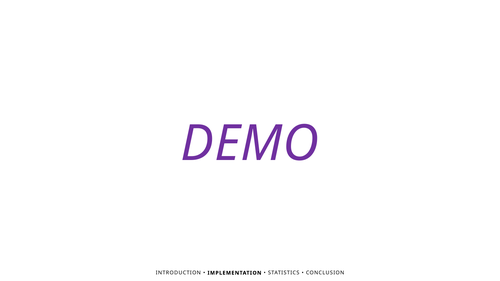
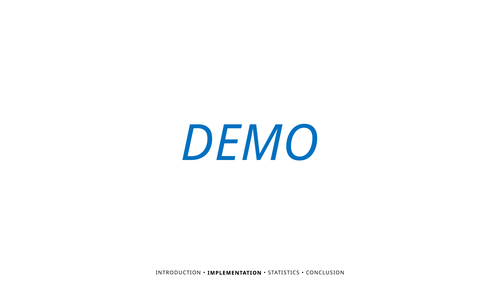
DEMO colour: purple -> blue (250, 144)
